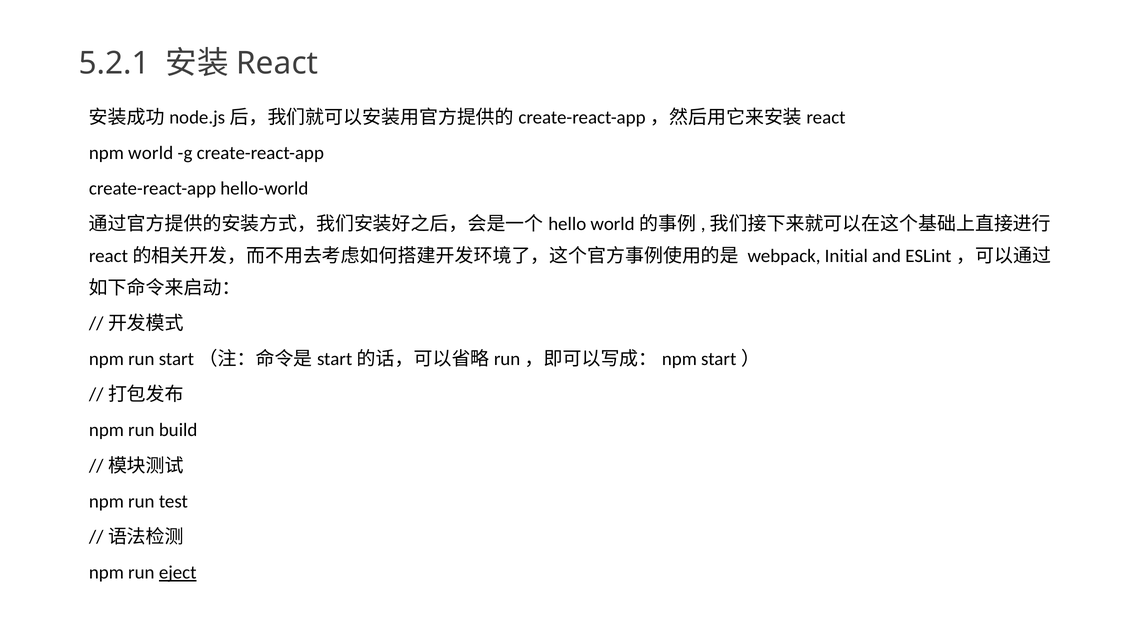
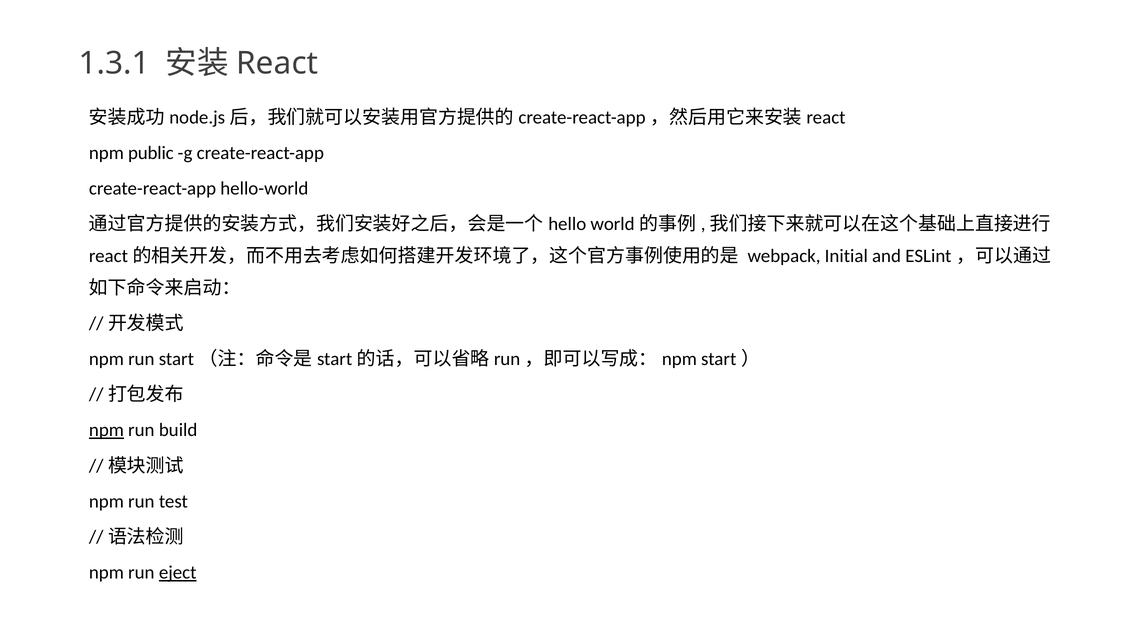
5.2.1: 5.2.1 -> 1.3.1 (114, 63)
npm world: world -> public (151, 153)
npm underline: none -> present (106, 431)
